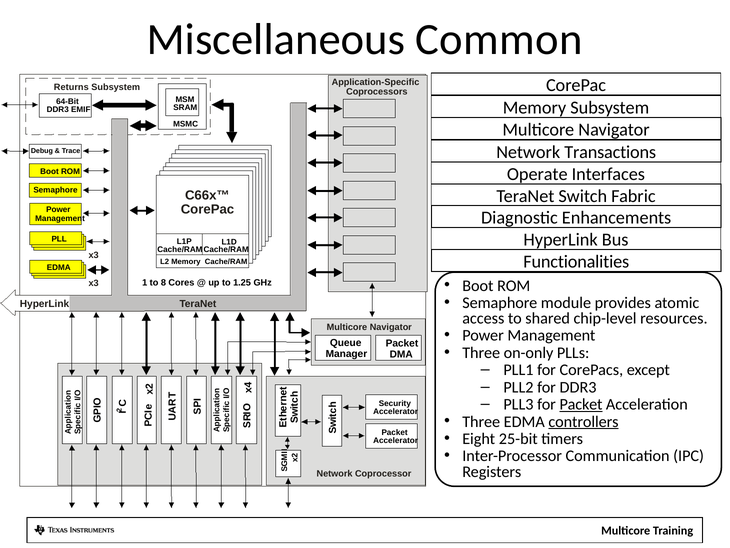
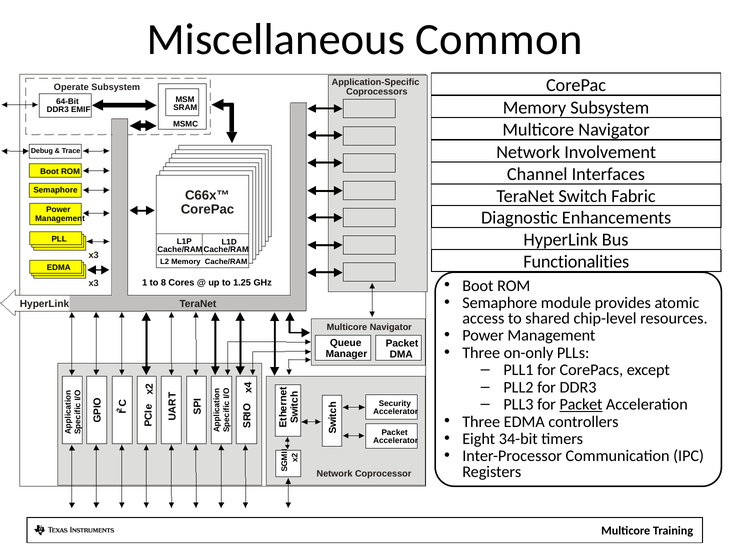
Returns: Returns -> Operate (71, 87)
Transactions: Transactions -> Involvement (610, 152)
Operate: Operate -> Channel (537, 174)
controllers underline: present -> none (584, 421)
25-bit: 25-bit -> 34-bit (518, 438)
